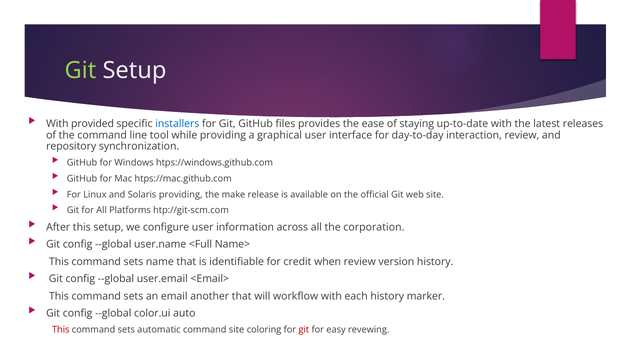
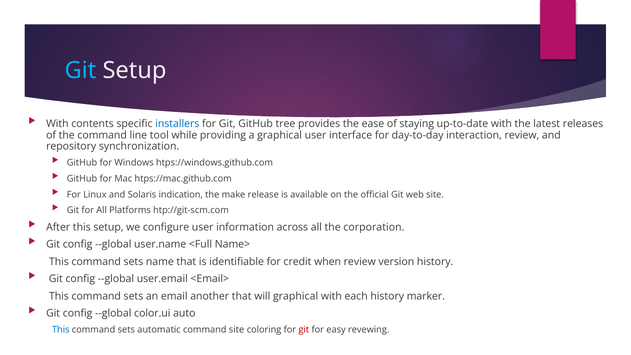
Git colour: light green -> light blue (80, 70)
provided: provided -> contents (93, 124)
files: files -> tree (285, 124)
Solaris providing: providing -> indication (181, 195)
will workflow: workflow -> graphical (296, 296)
This colour: red -> blue (61, 330)
